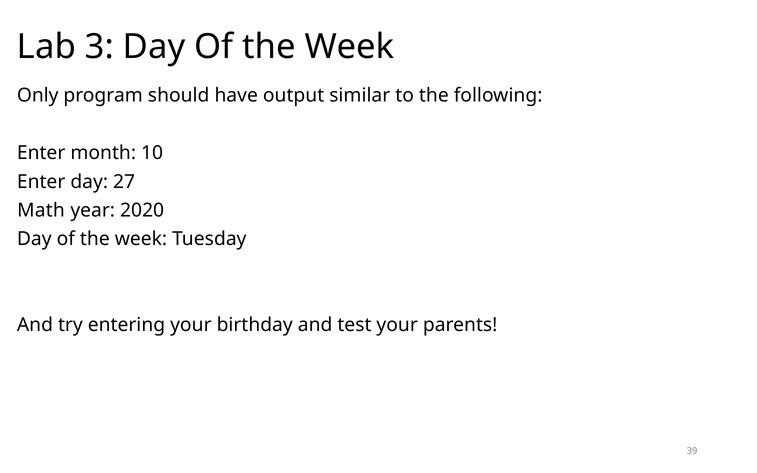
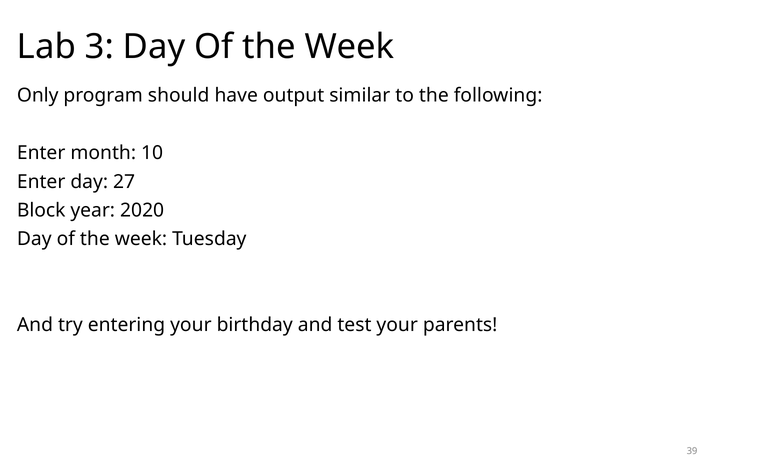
Math: Math -> Block (41, 210)
